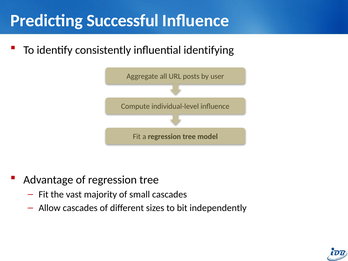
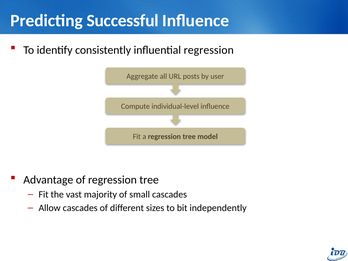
influential identifying: identifying -> regression (209, 50)
